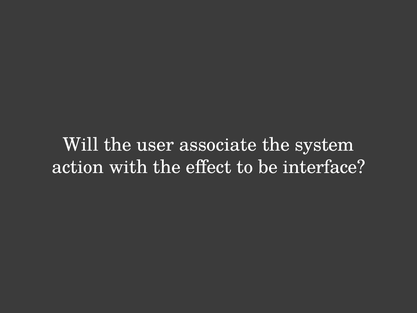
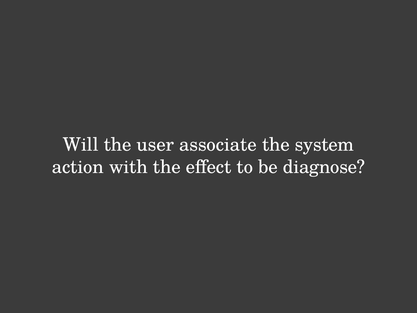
interface: interface -> diagnose (324, 167)
